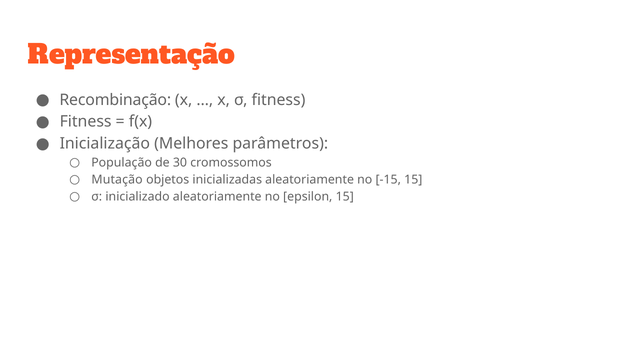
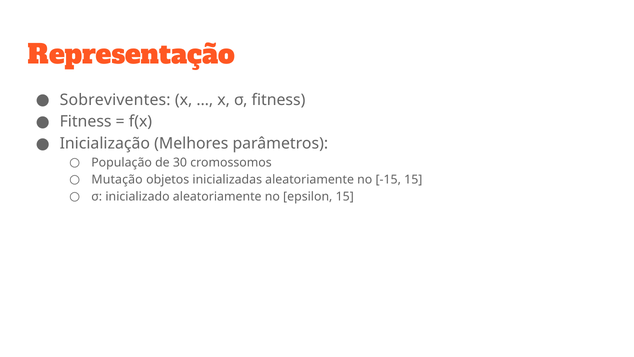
Recombinação: Recombinação -> Sobreviventes (115, 100)
